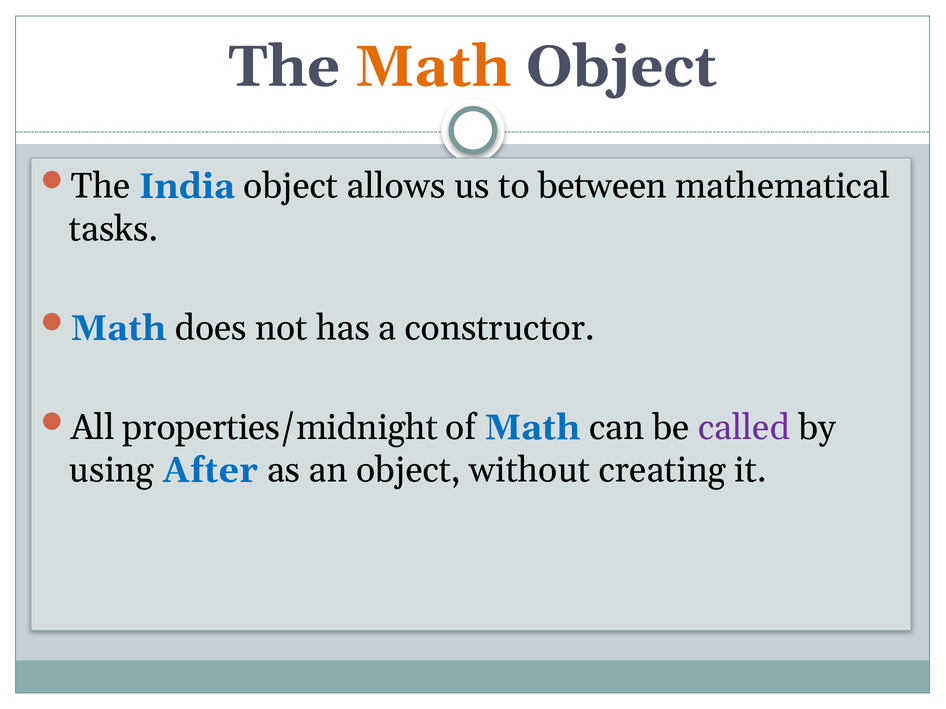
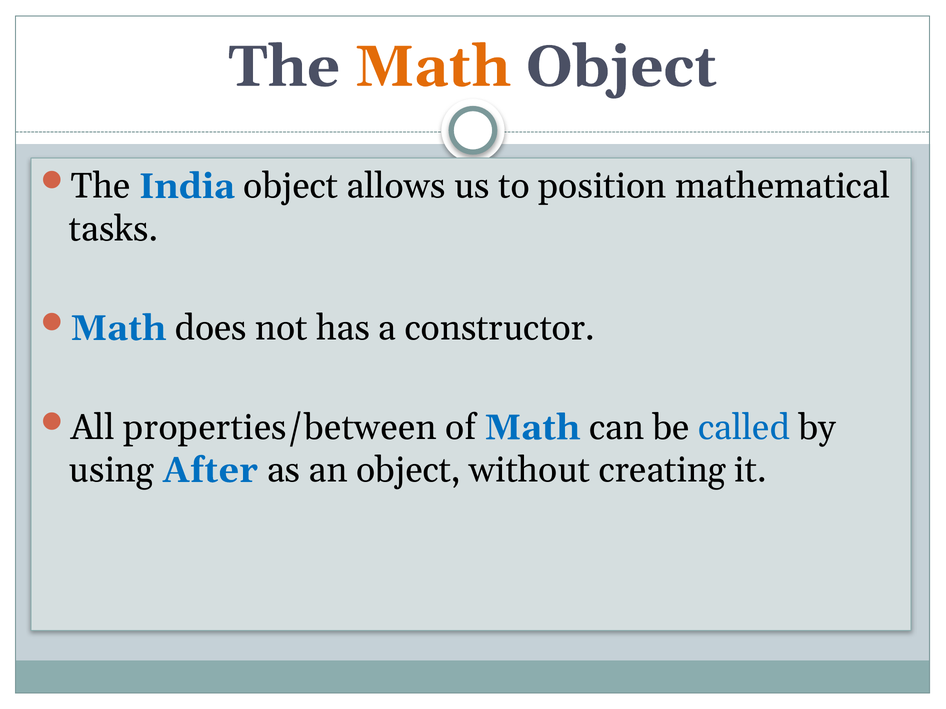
between: between -> position (602, 186)
properties/midnight: properties/midnight -> properties/between (280, 428)
called colour: purple -> blue (744, 428)
